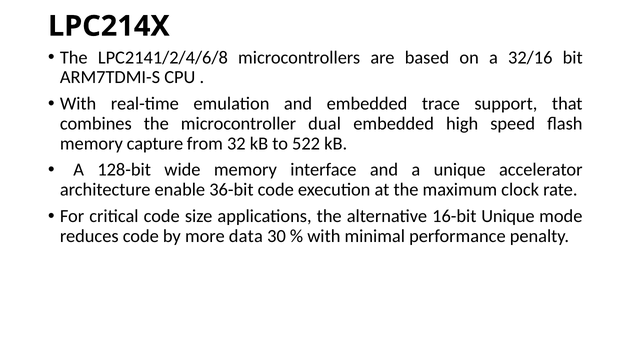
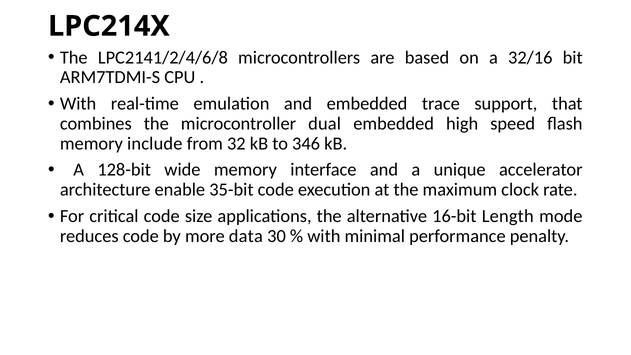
capture: capture -> include (155, 143)
522: 522 -> 346 (306, 143)
36-bit: 36-bit -> 35-bit (231, 190)
16-bit Unique: Unique -> Length (508, 216)
